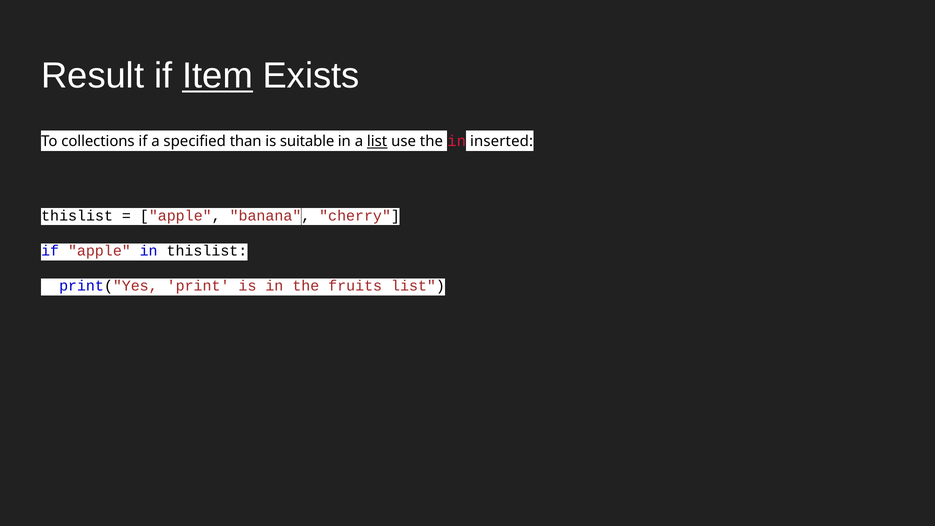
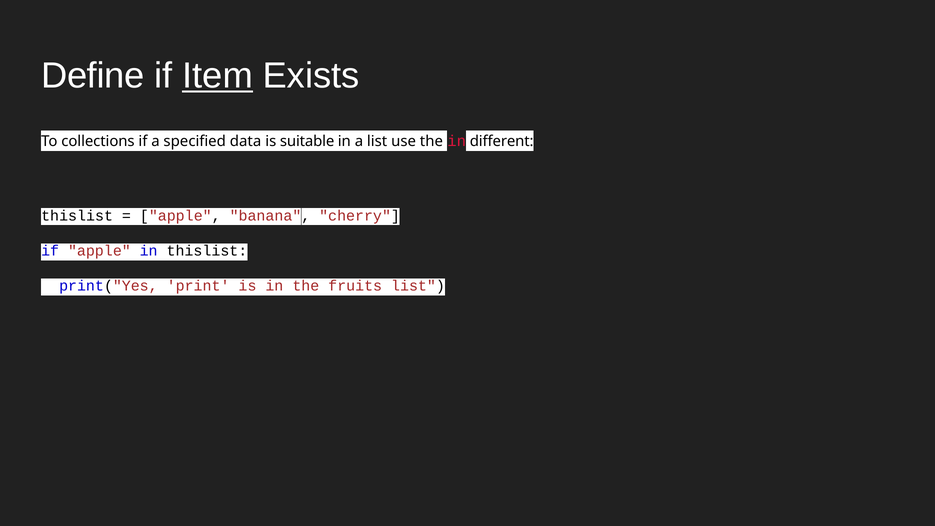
Result: Result -> Define (93, 76)
than: than -> data (246, 141)
list underline: present -> none (377, 141)
inserted: inserted -> different (502, 141)
